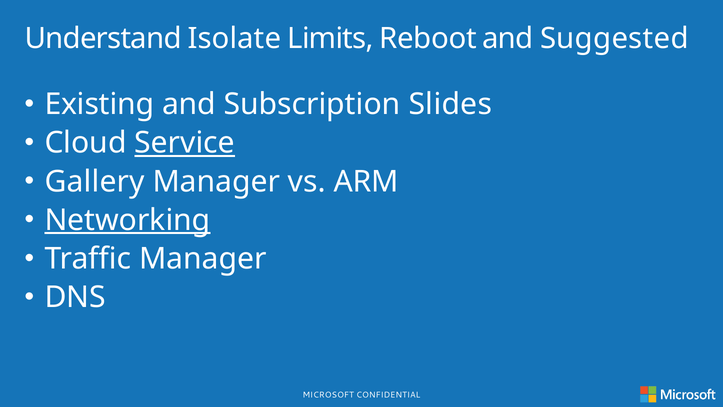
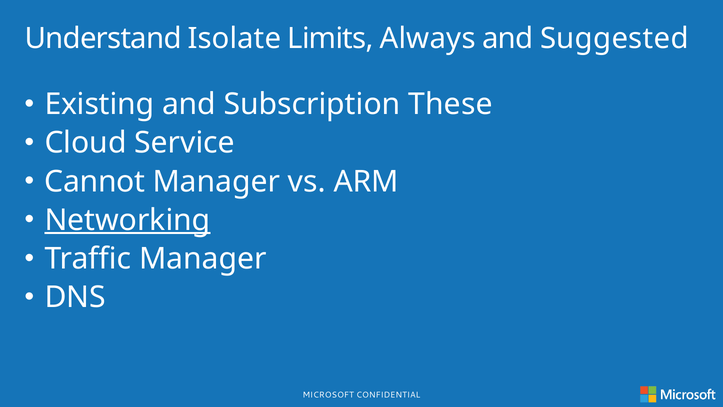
Reboot: Reboot -> Always (428, 38)
Slides: Slides -> These (450, 104)
Service underline: present -> none (185, 143)
Gallery: Gallery -> Cannot (95, 181)
